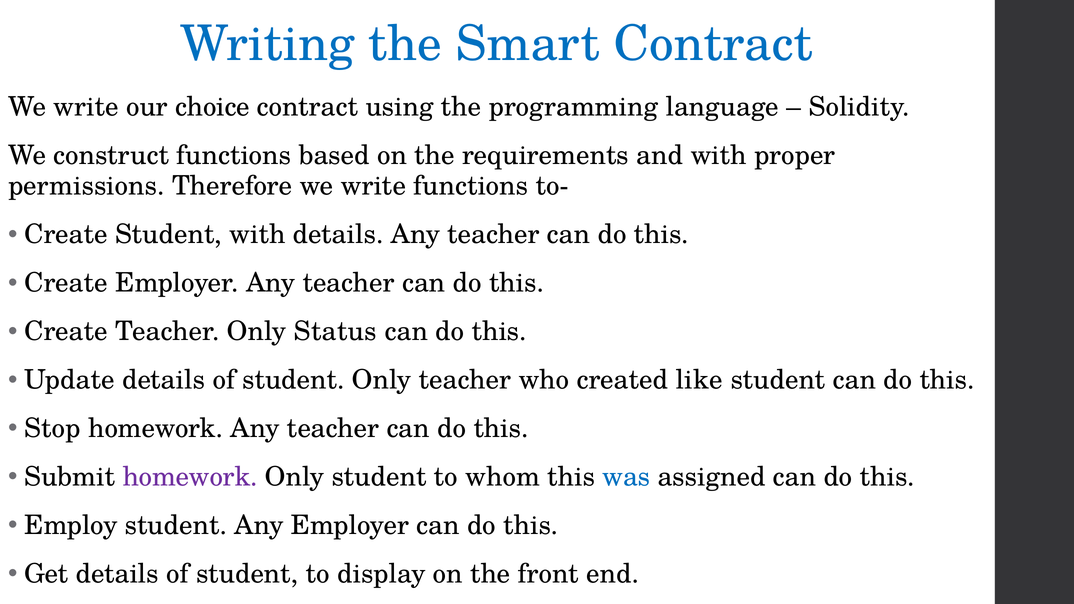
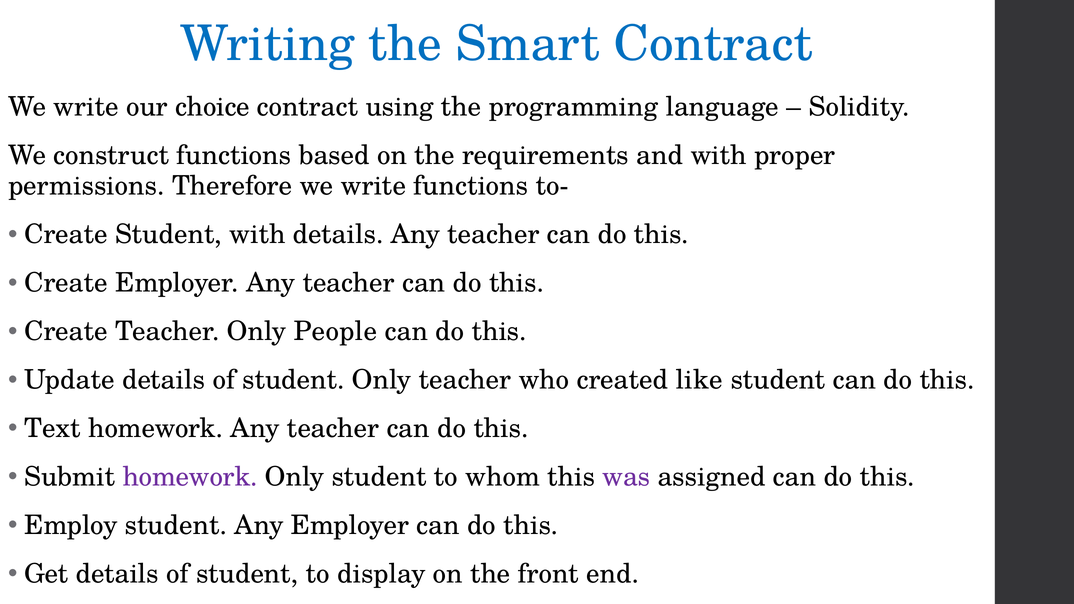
Status: Status -> People (335, 331)
Stop: Stop -> Text (52, 428)
was colour: blue -> purple (626, 477)
